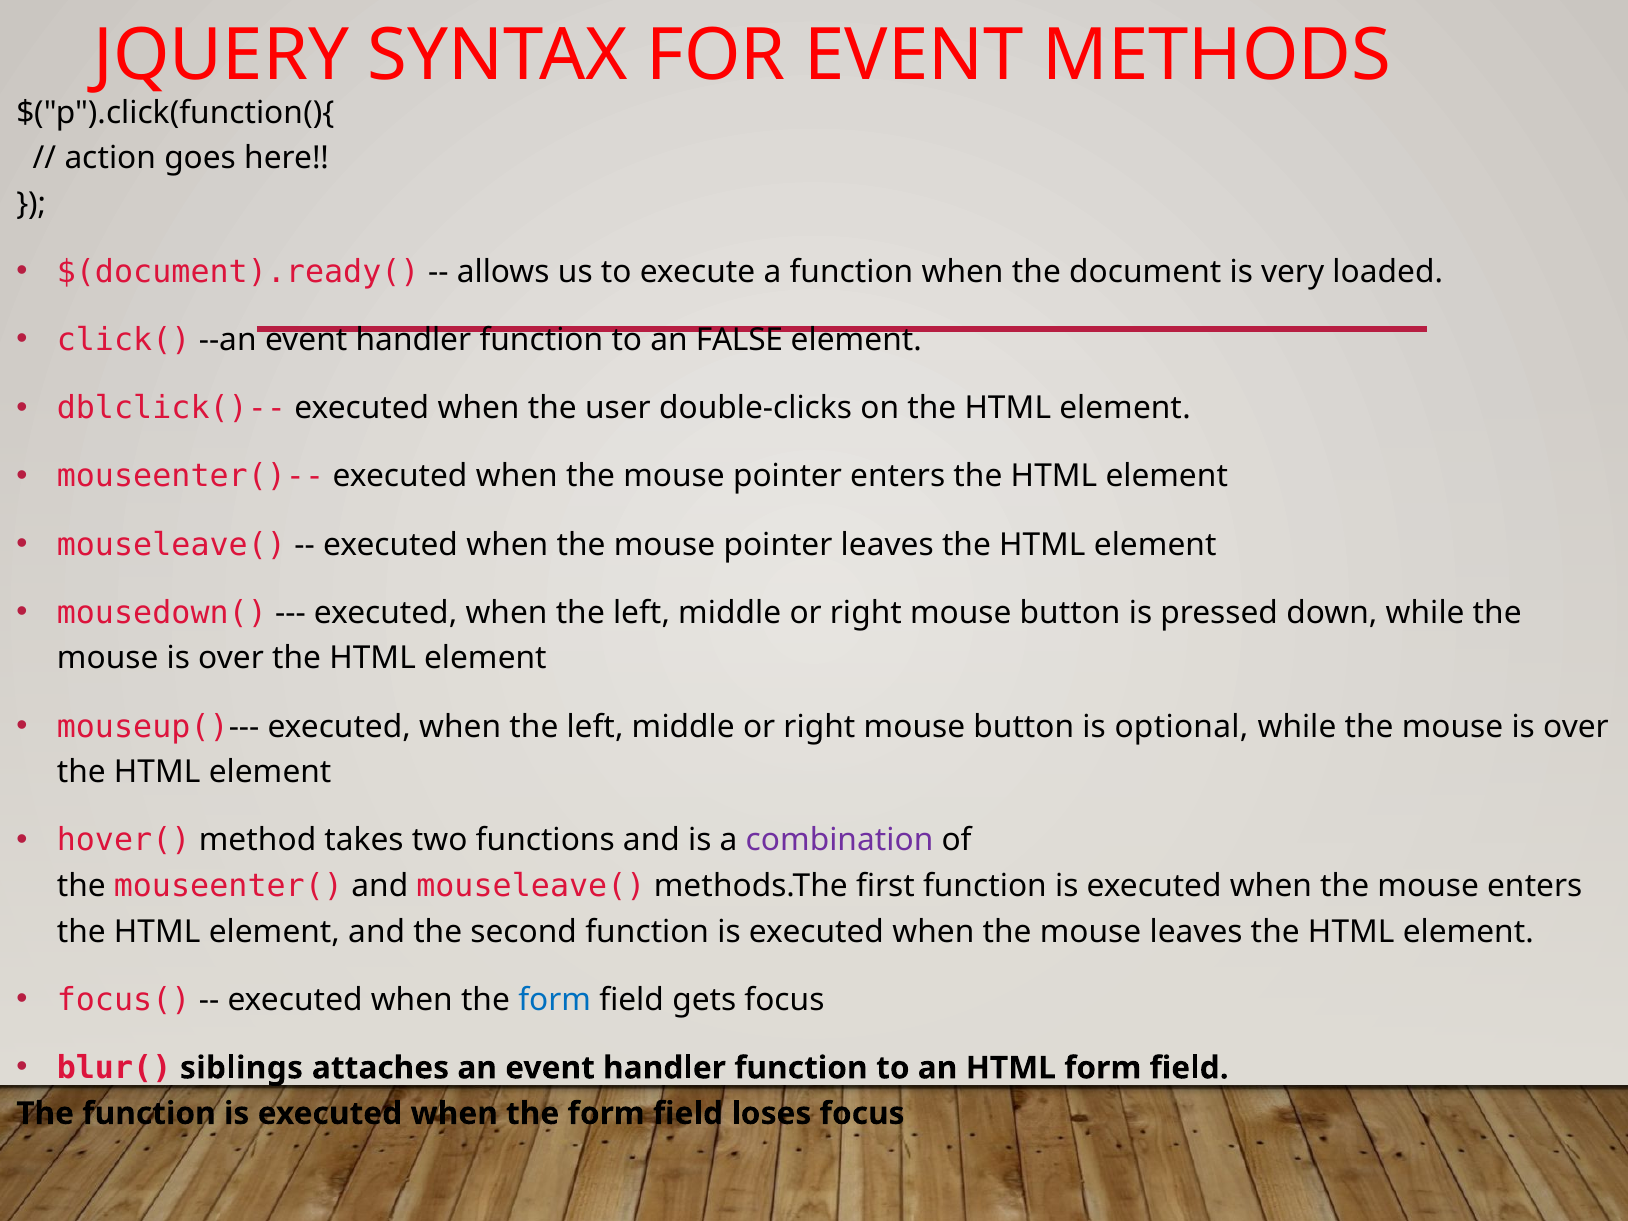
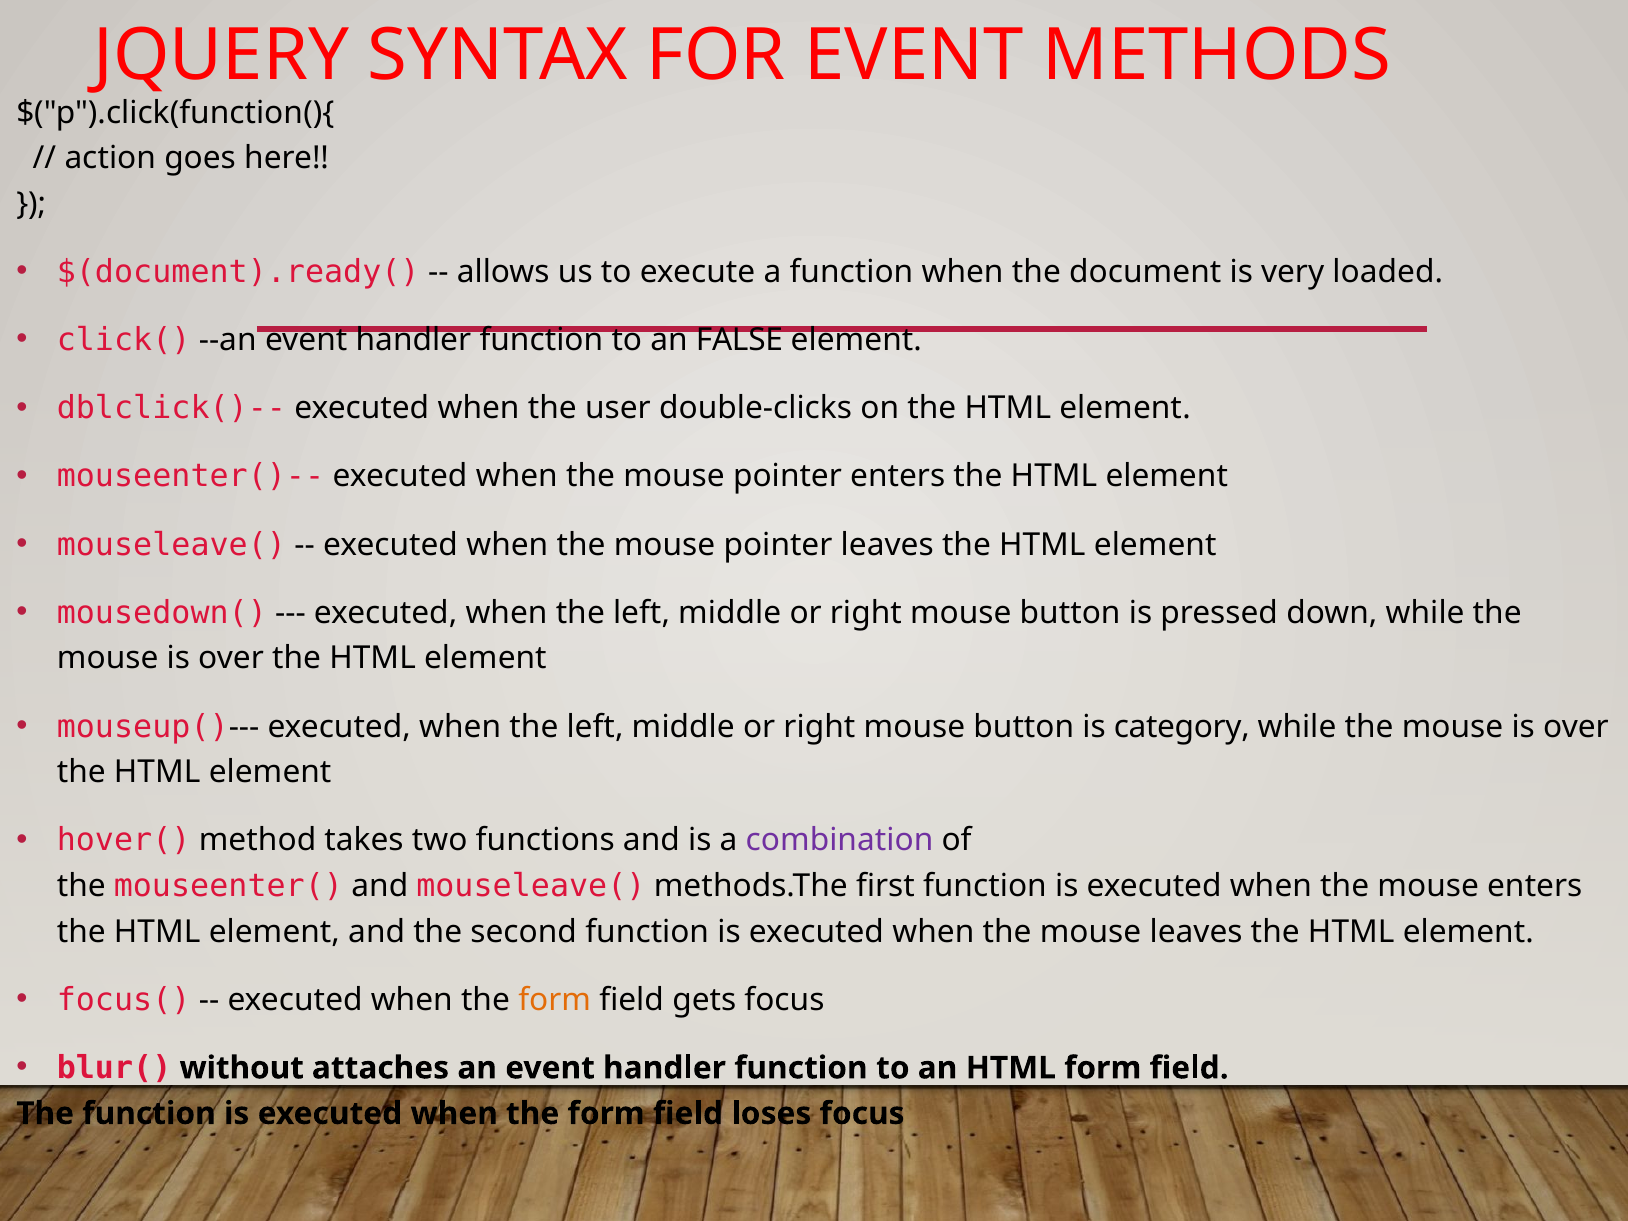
optional: optional -> category (1182, 727)
form colour: blue -> orange (555, 1000)
siblings: siblings -> without (242, 1068)
